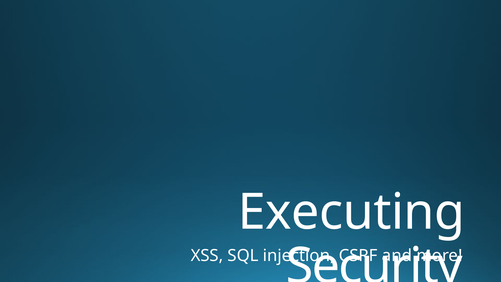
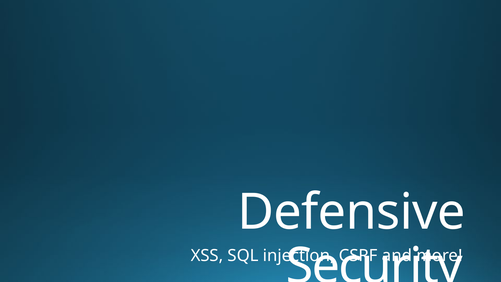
Executing: Executing -> Defensive (351, 212)
